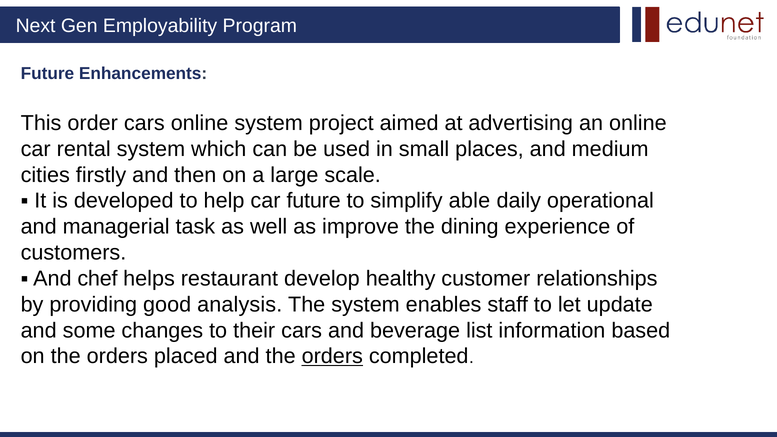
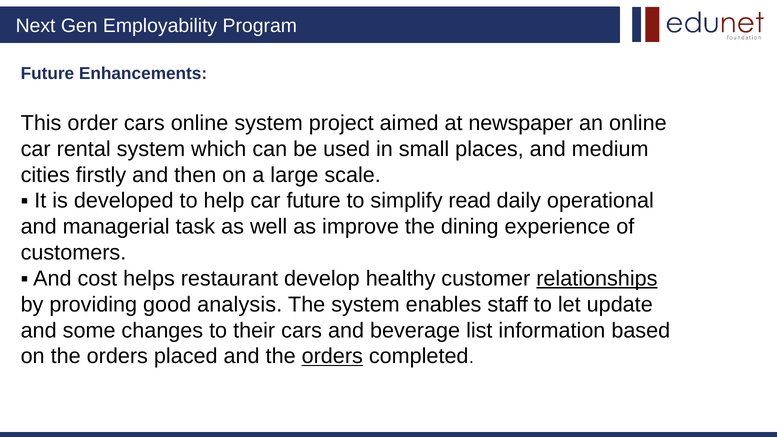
advertising: advertising -> newspaper (521, 123)
able: able -> read (470, 201)
chef: chef -> cost (97, 279)
relationships underline: none -> present (597, 279)
